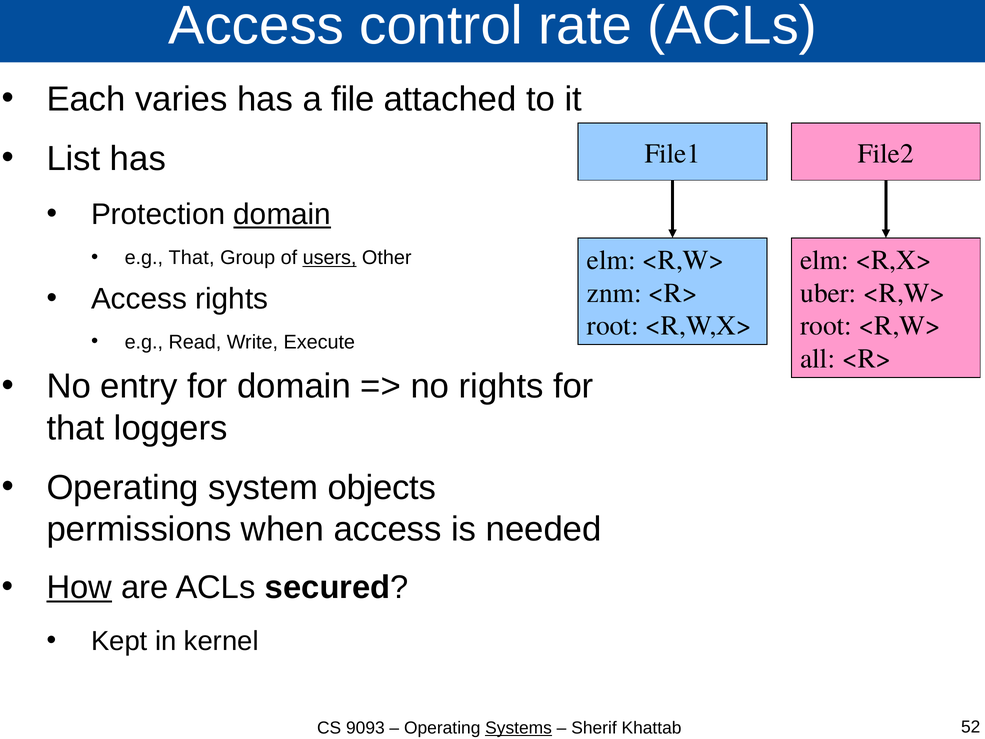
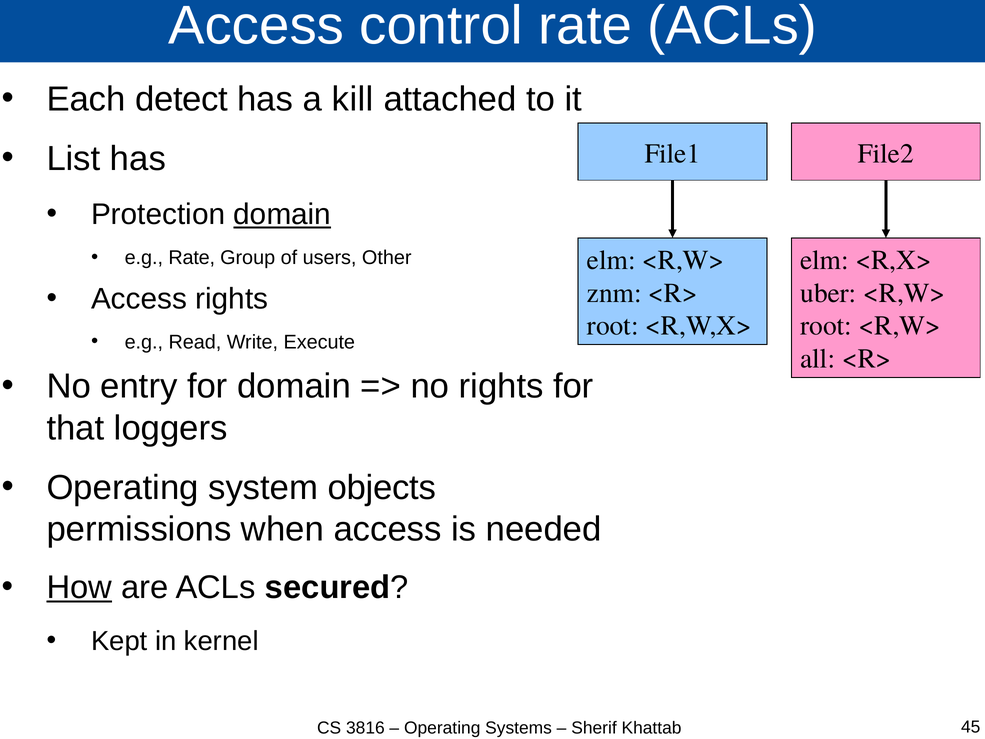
varies: varies -> detect (181, 99)
file: file -> kill (353, 99)
e.g That: That -> Rate (192, 258)
users underline: present -> none (330, 258)
9093: 9093 -> 3816 (365, 728)
Systems underline: present -> none (519, 728)
52: 52 -> 45 (971, 727)
